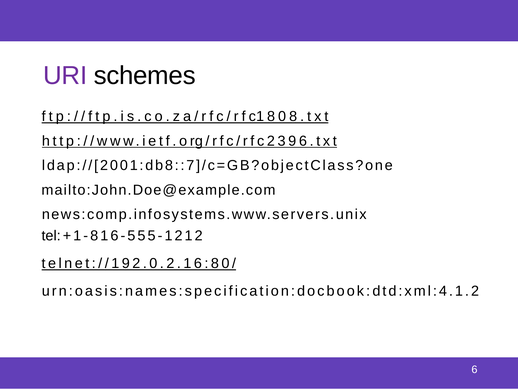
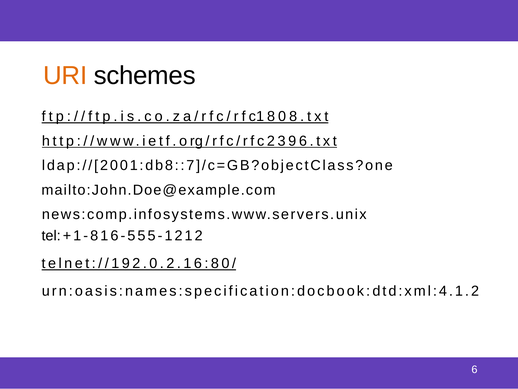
URI colour: purple -> orange (65, 76)
